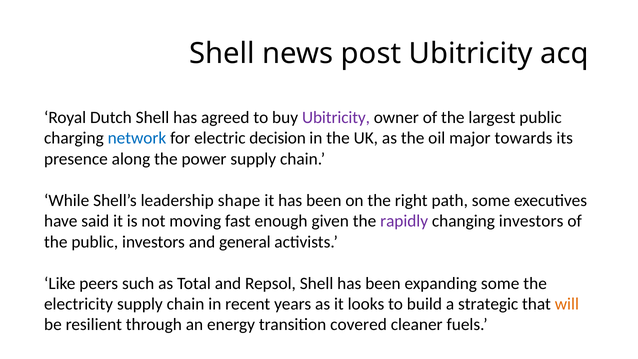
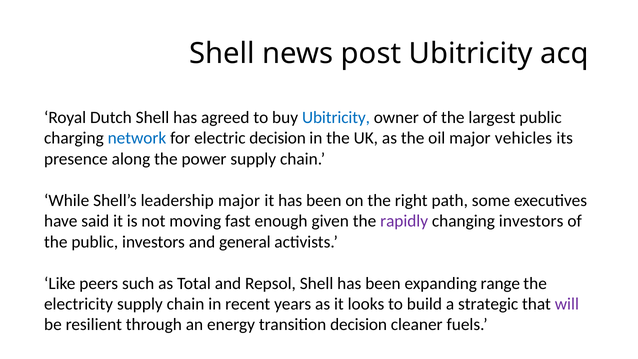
Ubitricity colour: purple -> blue (336, 117)
towards: towards -> vehicles (523, 138)
leadership shape: shape -> major (239, 200)
expanding some: some -> range (500, 283)
will colour: orange -> purple (567, 304)
transition covered: covered -> decision (359, 325)
